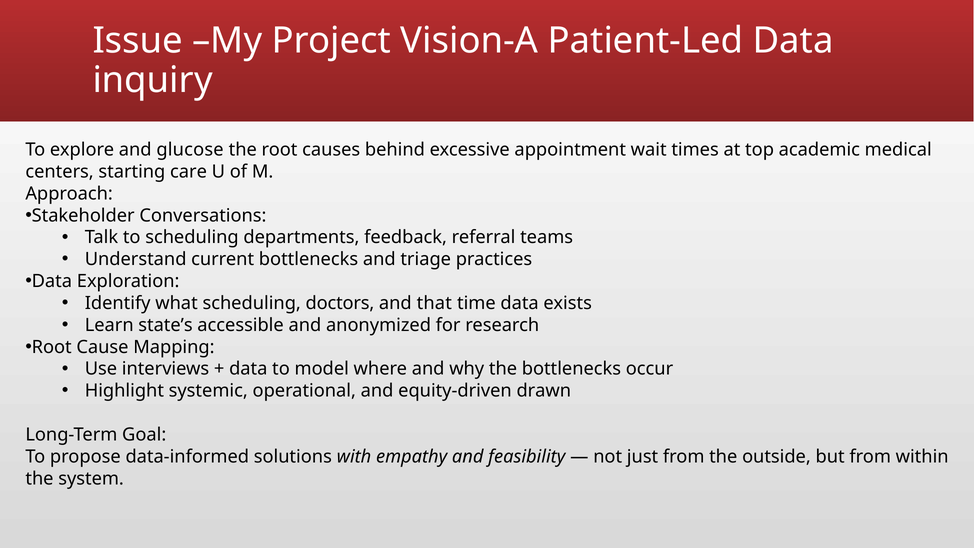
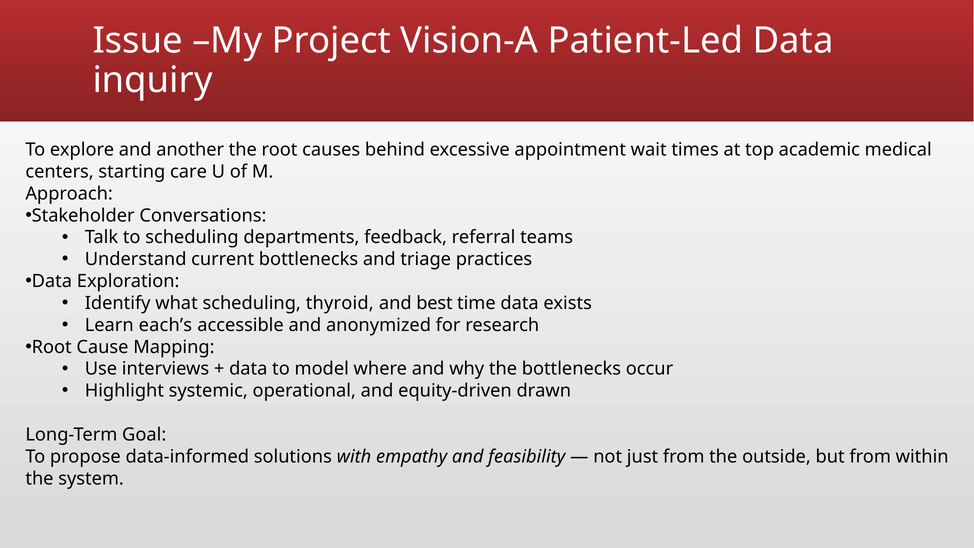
glucose: glucose -> another (190, 150)
doctors: doctors -> thyroid (340, 303)
that: that -> best (434, 303)
state’s: state’s -> each’s (165, 325)
